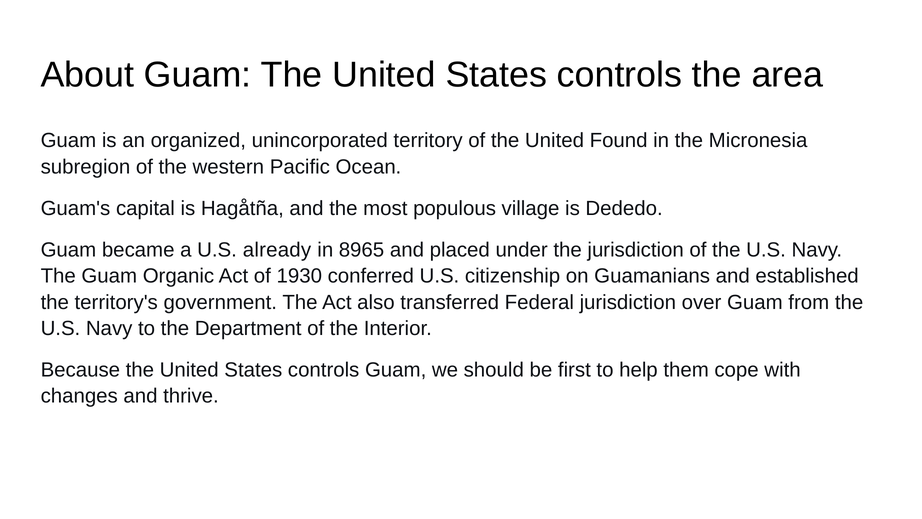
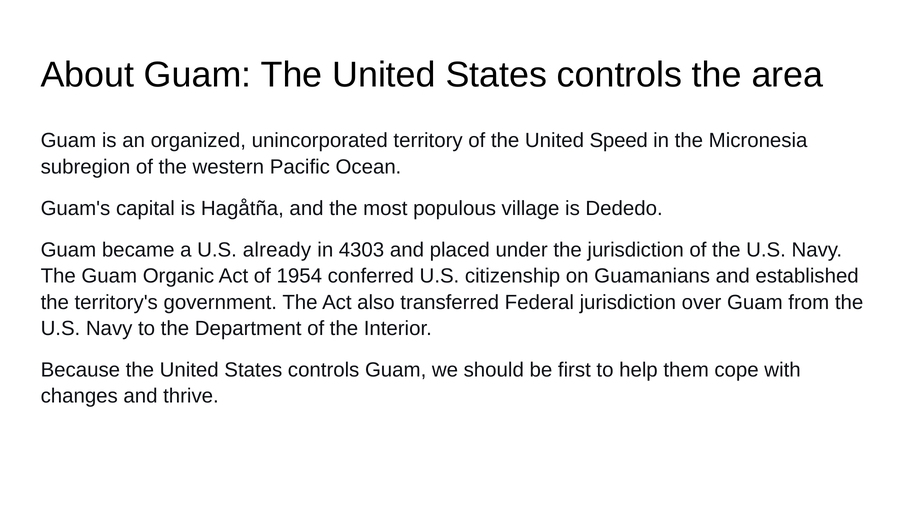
Found: Found -> Speed (619, 141)
8965: 8965 -> 4303 (362, 250)
1930: 1930 -> 1954 (299, 276)
